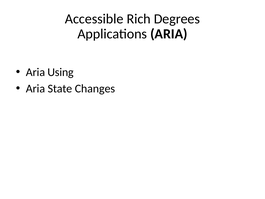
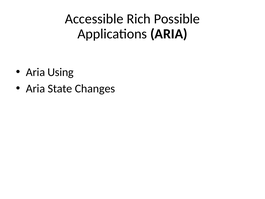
Degrees: Degrees -> Possible (177, 19)
